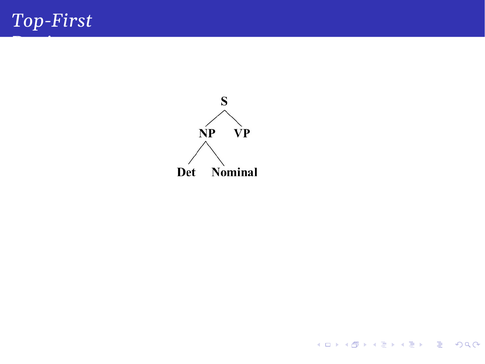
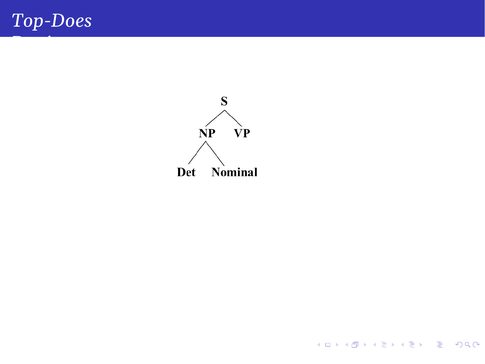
Top-First: Top-First -> Top-Does (52, 21)
